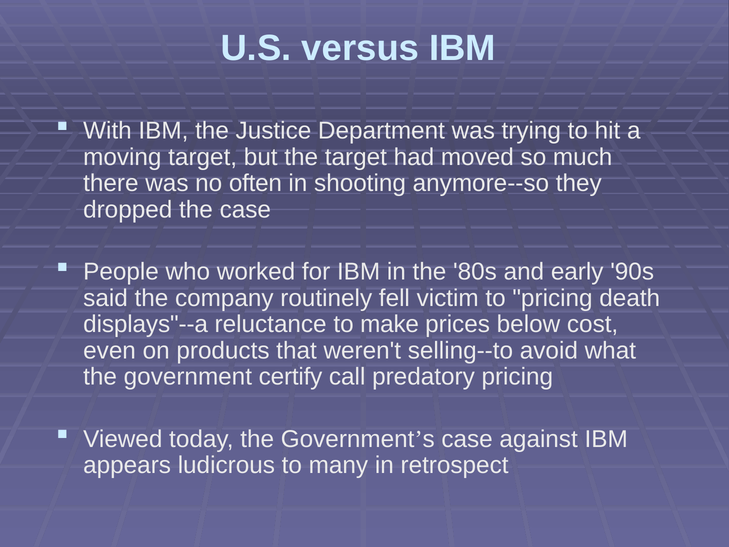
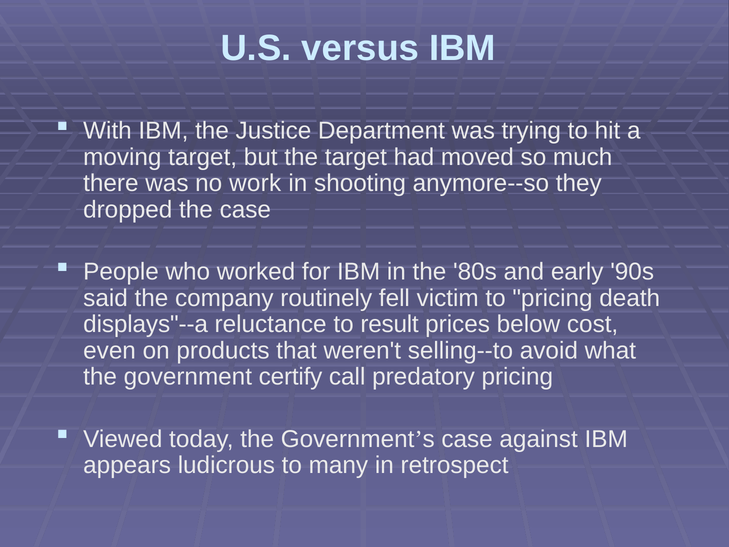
often: often -> work (255, 183)
make: make -> result (390, 324)
